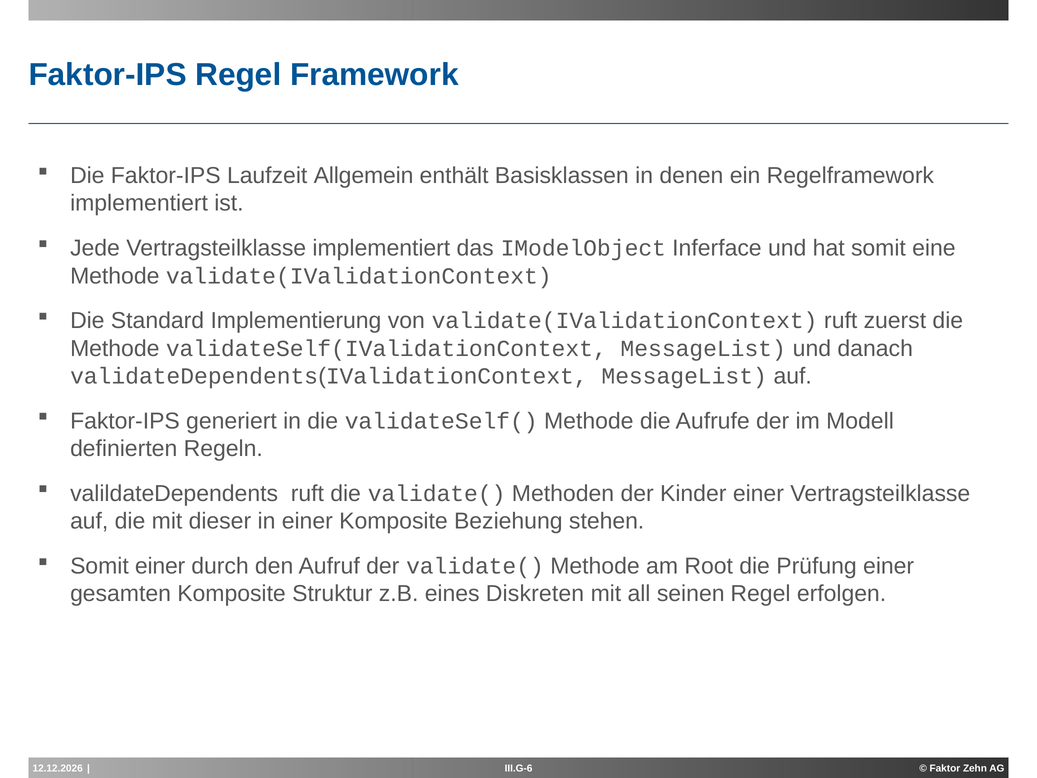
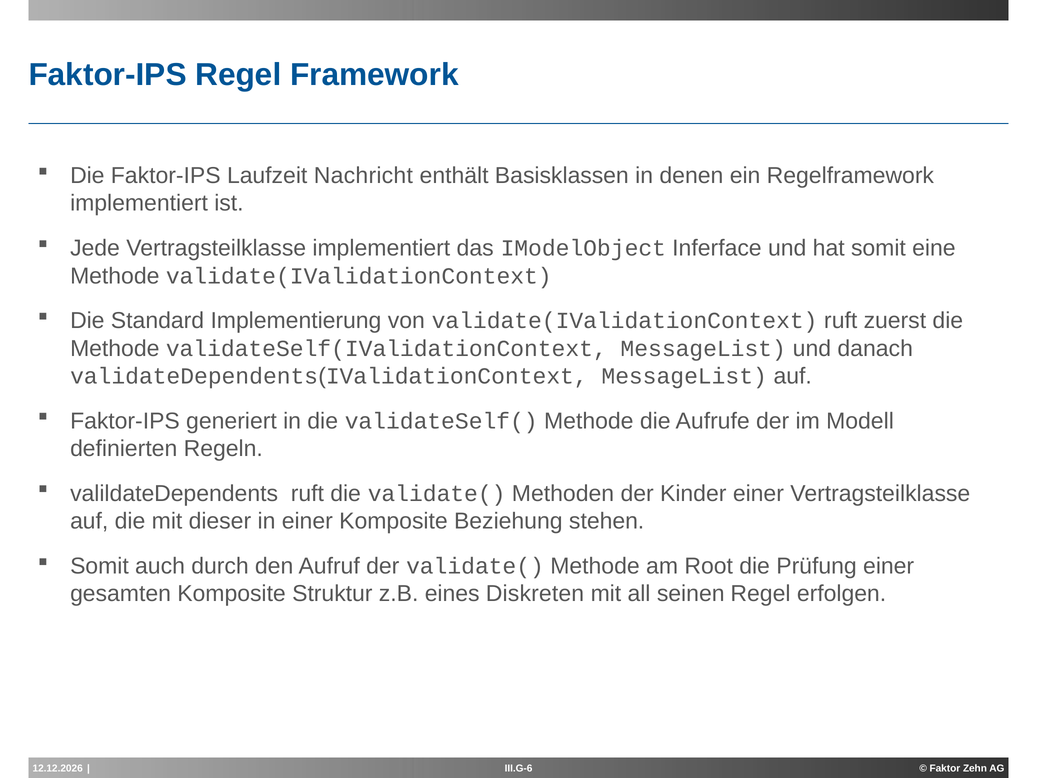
Allgemein: Allgemein -> Nachricht (363, 176)
Somit einer: einer -> auch (160, 566)
